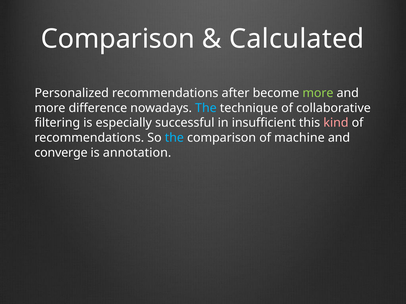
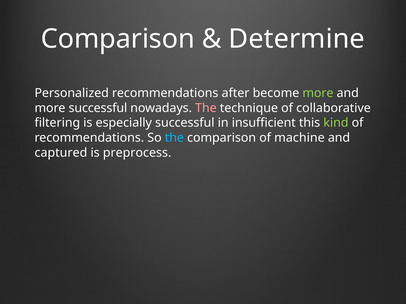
Calculated: Calculated -> Determine (297, 39)
more difference: difference -> successful (98, 108)
The colour: light blue -> pink (206, 108)
kind colour: pink -> light green (336, 123)
converge: converge -> captured (61, 153)
annotation: annotation -> preprocess (137, 153)
